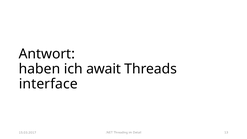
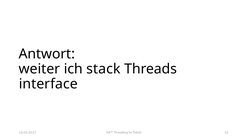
haben: haben -> weiter (39, 69)
await: await -> stack (103, 69)
